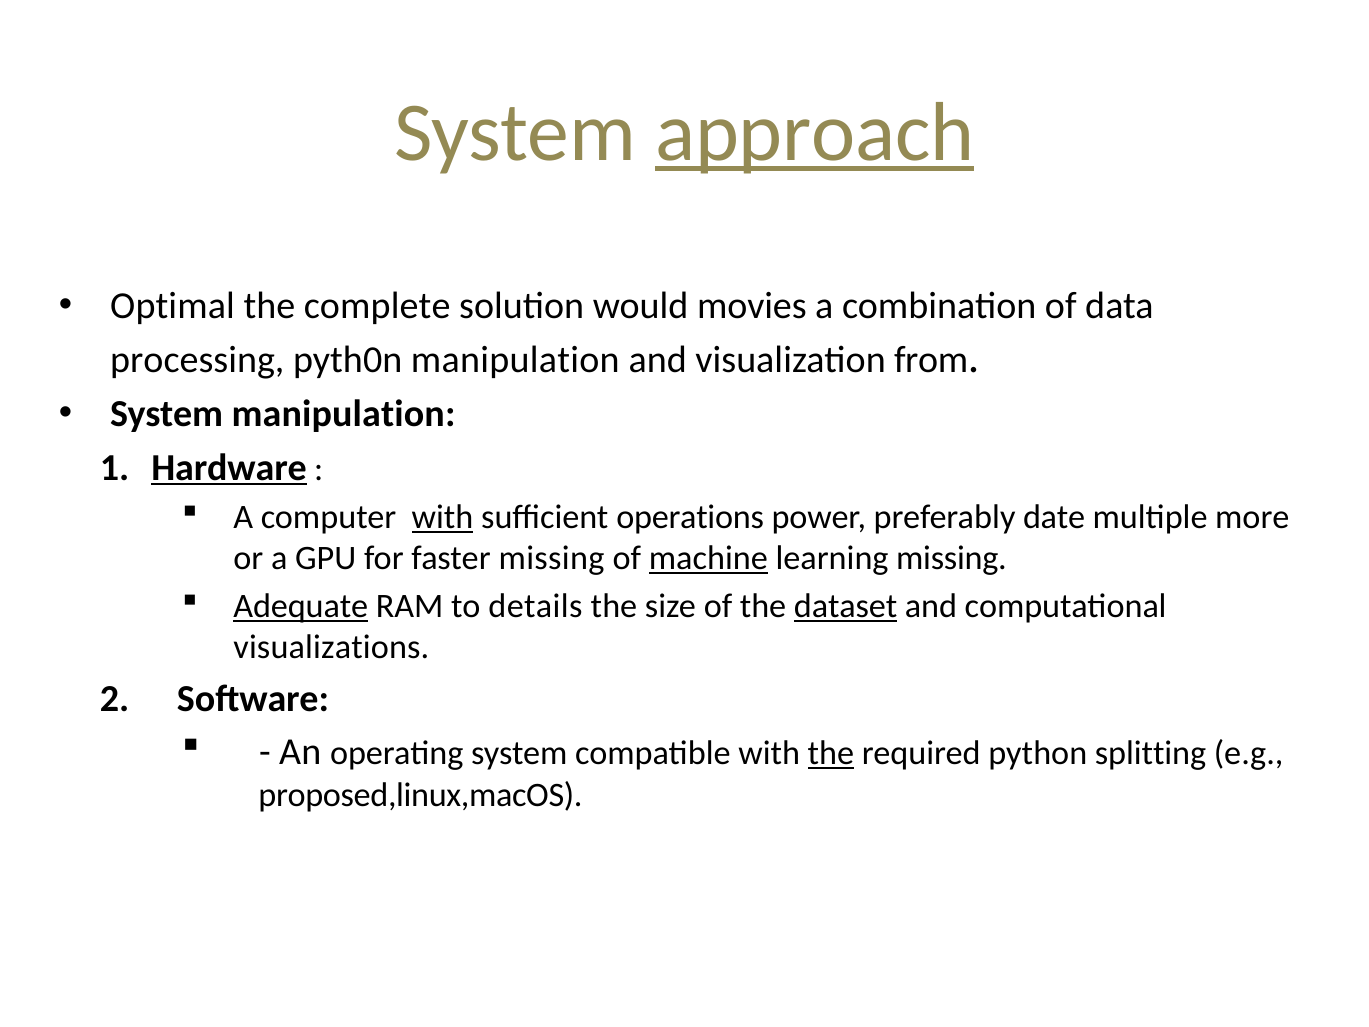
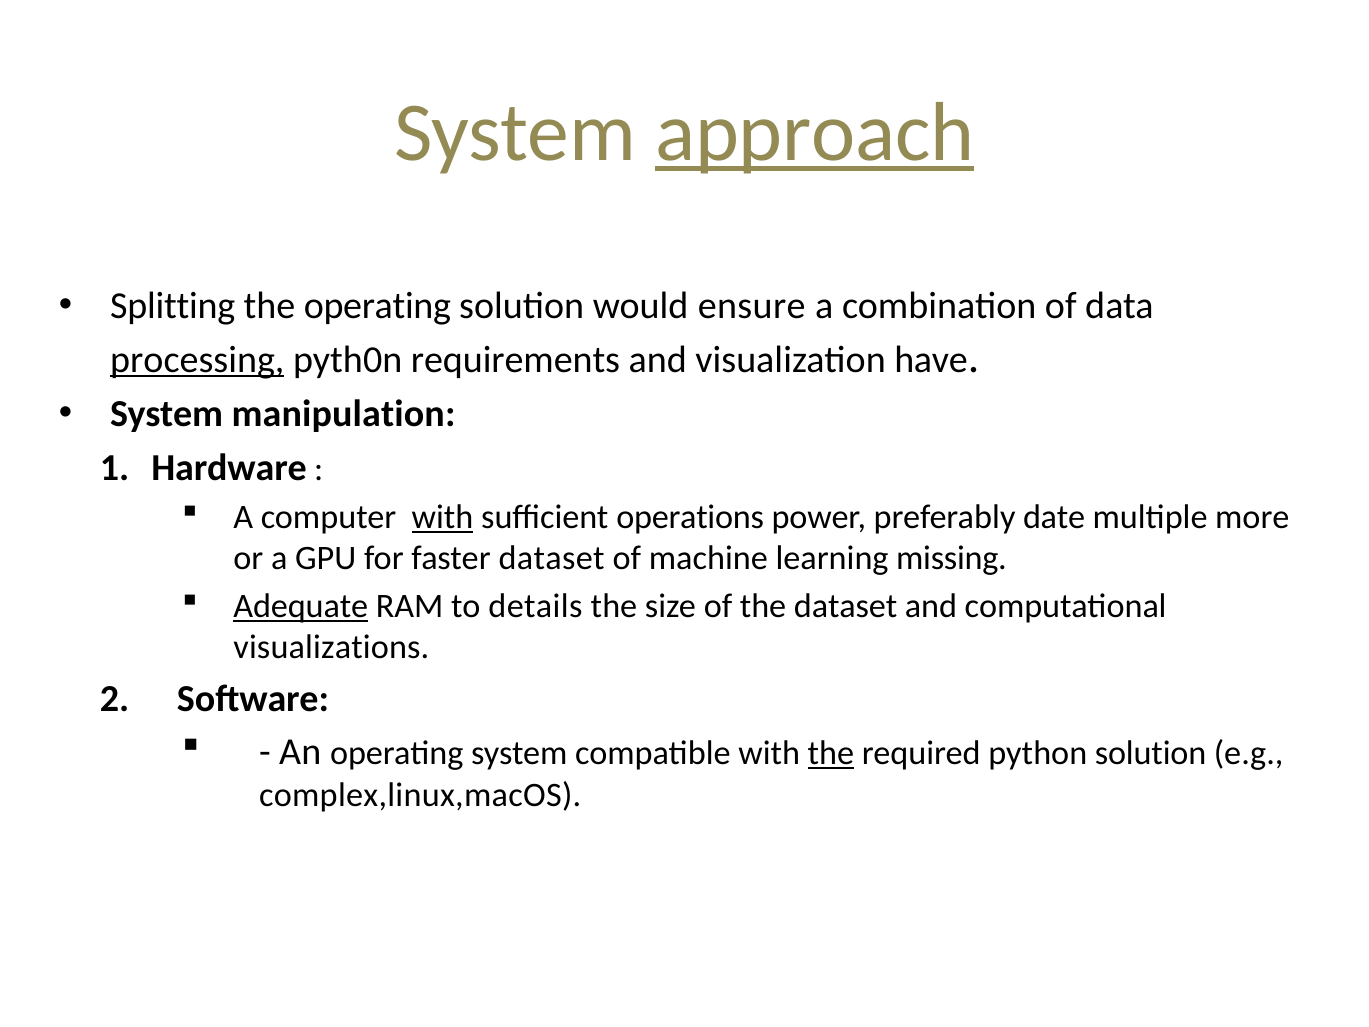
Optimal: Optimal -> Splitting (173, 306)
the complete: complete -> operating (377, 306)
movies: movies -> ensure (752, 306)
processing underline: none -> present (197, 359)
pyth0n manipulation: manipulation -> requirements (515, 359)
from: from -> have (931, 359)
Hardware underline: present -> none (229, 467)
faster missing: missing -> dataset (552, 558)
machine underline: present -> none (708, 558)
dataset underline: present -> none (846, 606)
python splitting: splitting -> solution (1151, 753)
proposed,linux,macOS: proposed,linux,macOS -> complex,linux,macOS (420, 795)
